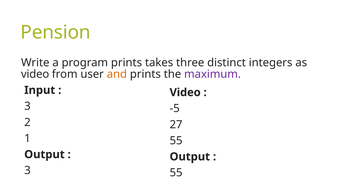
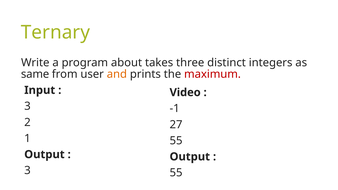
Pension: Pension -> Ternary (55, 32)
program prints: prints -> about (127, 63)
video: video -> same (35, 74)
maximum colour: purple -> red (212, 74)
-5: -5 -> -1 (175, 109)
